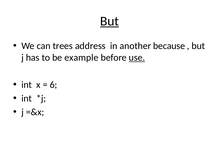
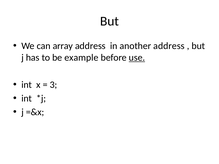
But underline: present -> none (109, 21)
trees: trees -> array (63, 46)
another because: because -> address (169, 46)
6: 6 -> 3 (53, 85)
